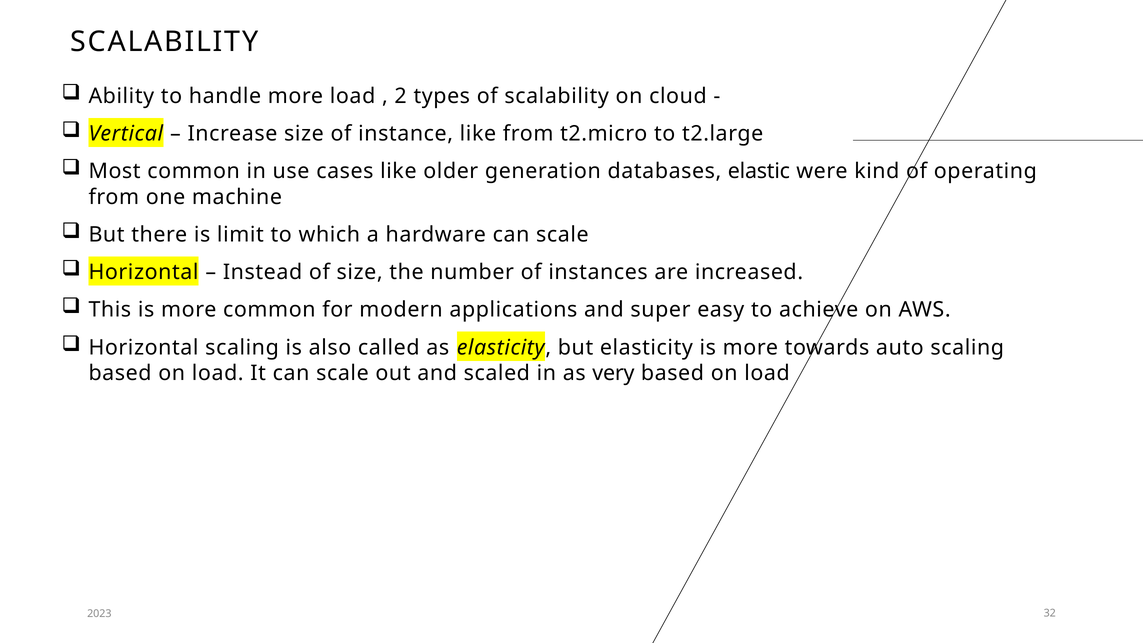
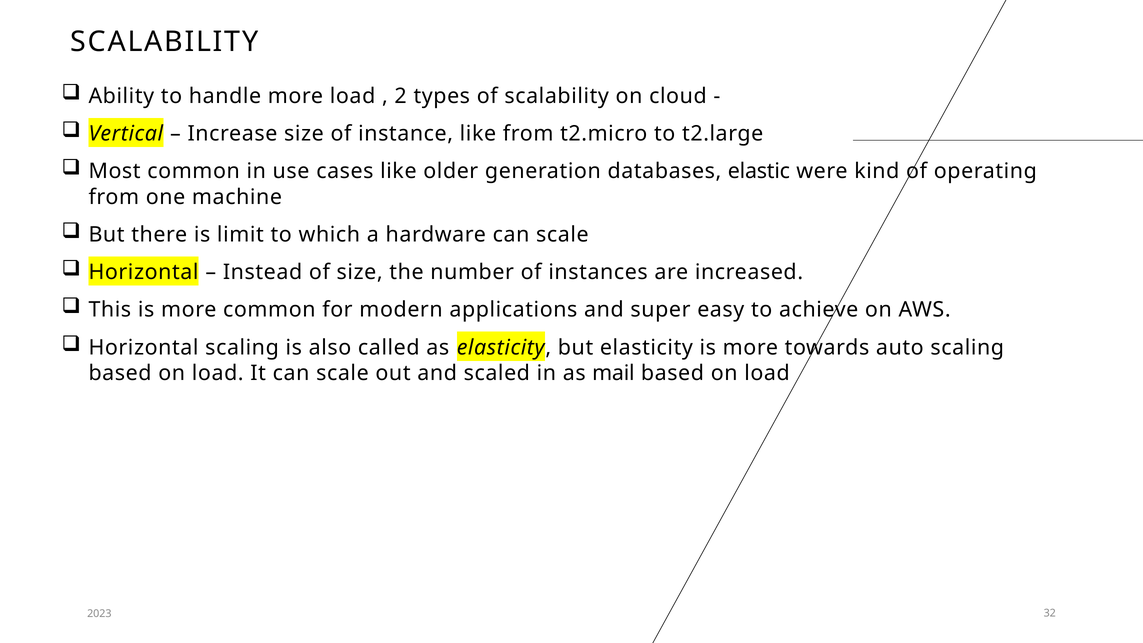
very: very -> mail (613, 373)
